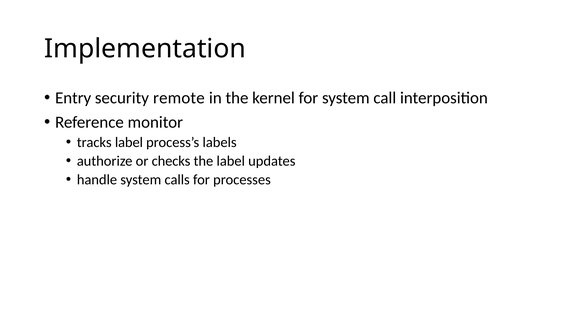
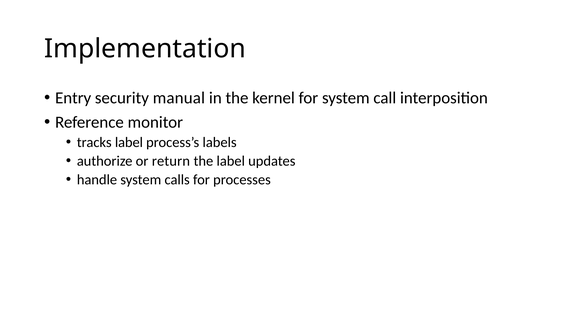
remote: remote -> manual (179, 98)
checks: checks -> return (171, 161)
